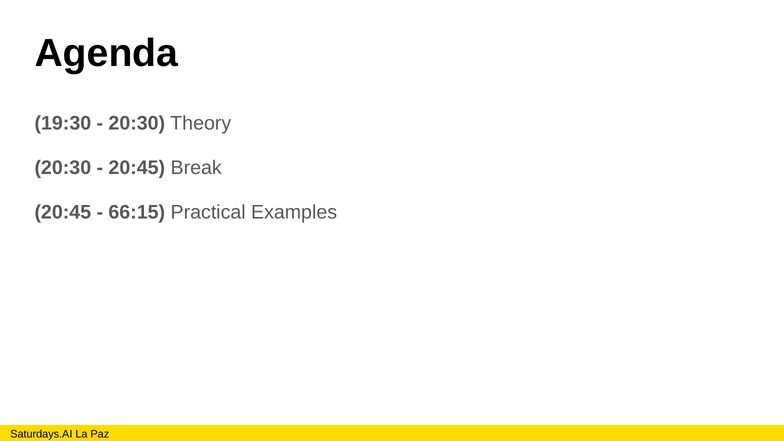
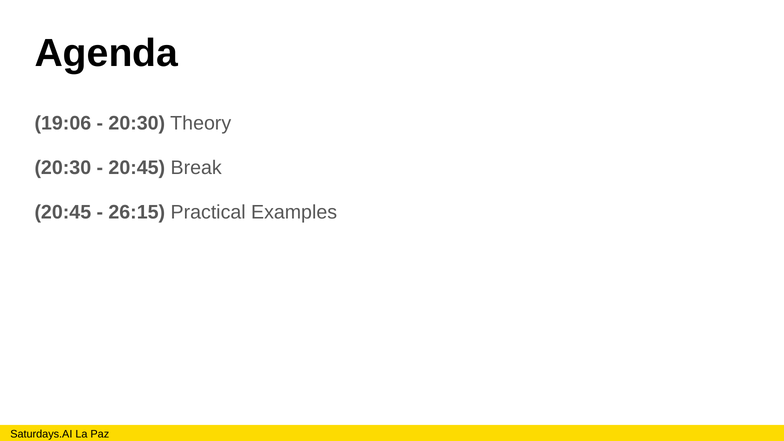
19:30: 19:30 -> 19:06 (63, 123)
66:15: 66:15 -> 26:15 (137, 212)
